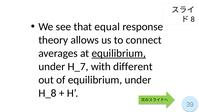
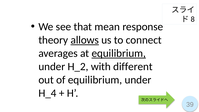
equal: equal -> mean (107, 27)
allows underline: none -> present (85, 40)
H_7: H_7 -> H_2 (78, 67)
H_8: H_8 -> H_4 (47, 93)
